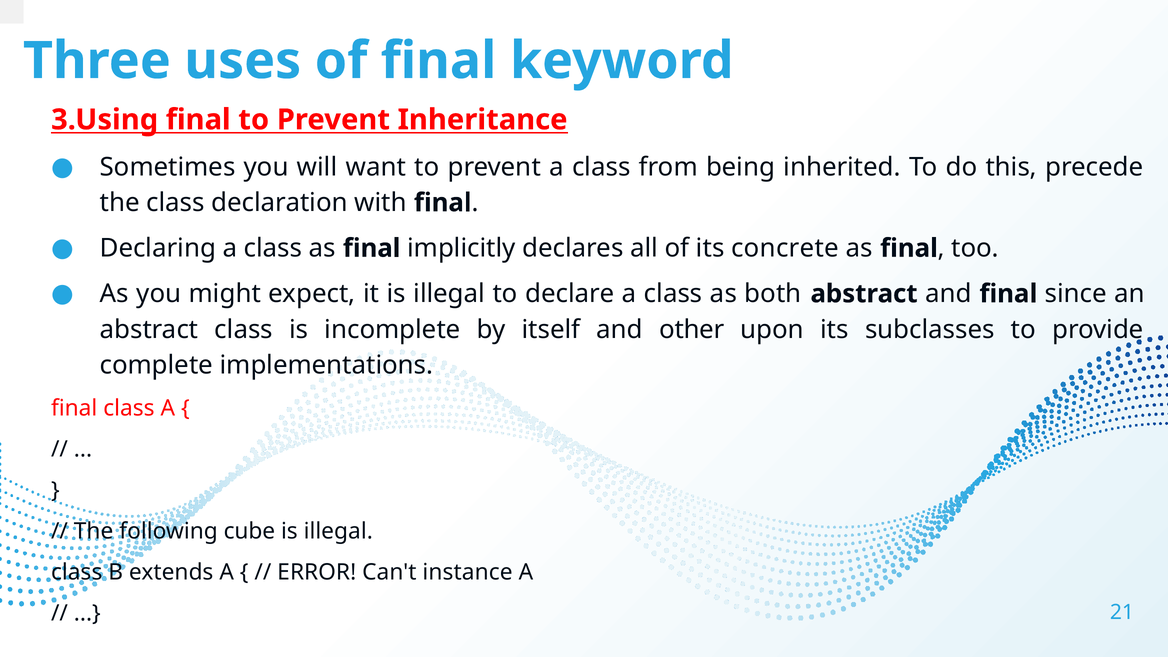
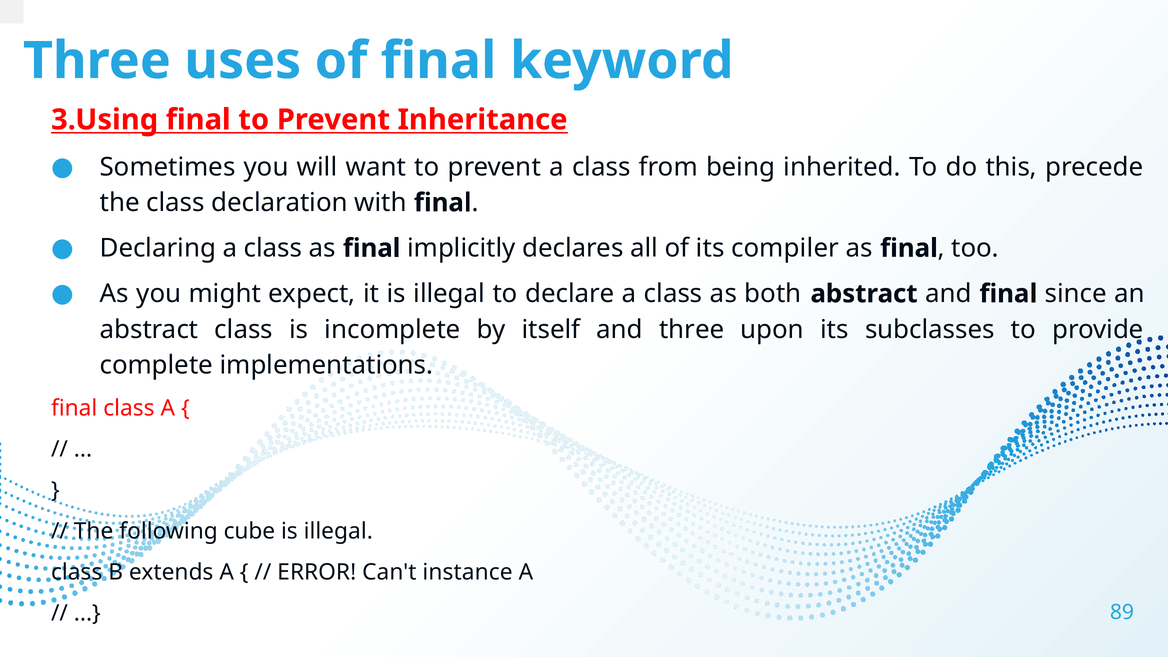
concrete: concrete -> compiler (785, 248)
and other: other -> three (692, 330)
21: 21 -> 89 (1122, 612)
